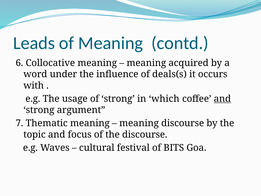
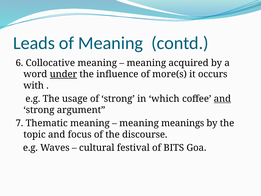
under underline: none -> present (63, 74)
deals(s: deals(s -> more(s (169, 74)
meaning discourse: discourse -> meanings (183, 123)
